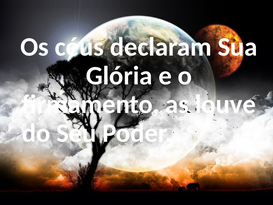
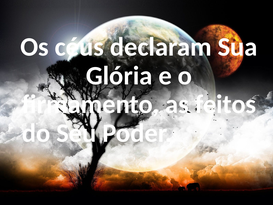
louve: louve -> feitos (225, 104)
